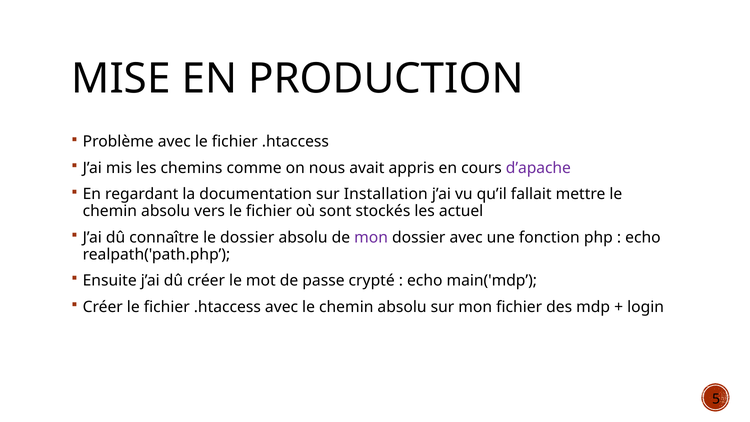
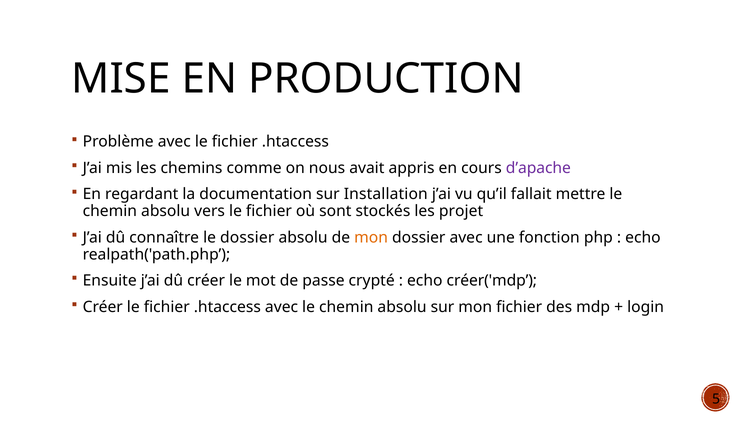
actuel: actuel -> projet (461, 211)
mon colour: purple -> orange (371, 237)
main('mdp: main('mdp -> créer('mdp (492, 281)
